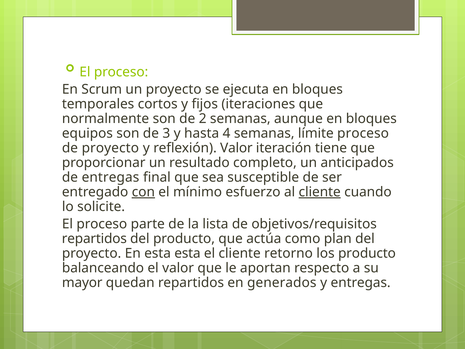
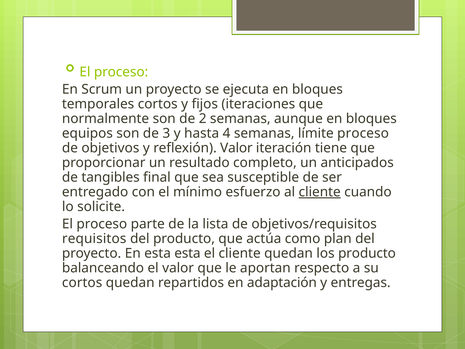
de proyecto: proyecto -> objetivos (110, 148)
de entregas: entregas -> tangibles (111, 177)
con underline: present -> none (143, 192)
repartidos: repartidos -> requisitos (94, 239)
cliente retorno: retorno -> quedan (289, 253)
mayor: mayor -> cortos (82, 282)
generados: generados -> adaptación (282, 282)
